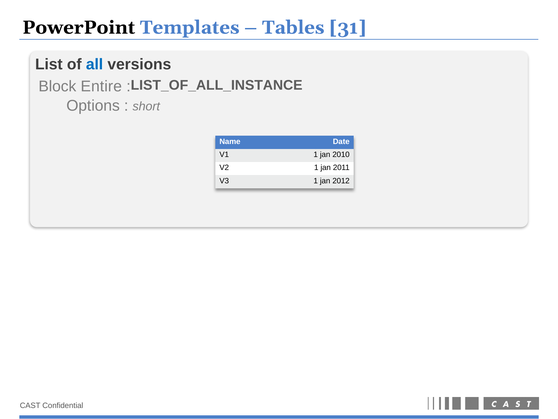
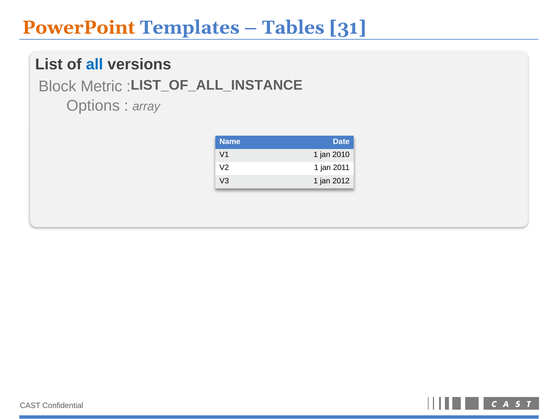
PowerPoint colour: black -> orange (79, 27)
Entire: Entire -> Metric (101, 86)
short: short -> array (146, 106)
